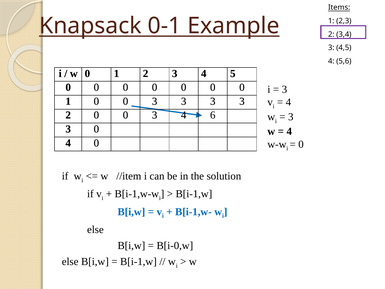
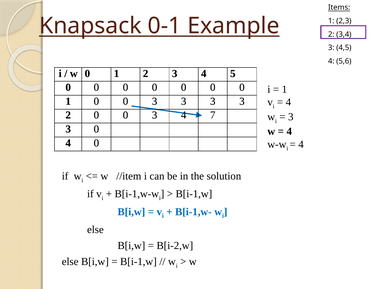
3: 3 -> 1 (284, 89)
6: 6 -> 7 (213, 115)
0: 0 -> 4 (301, 144)
B[i-0,w: B[i-0,w -> B[i-2,w (175, 245)
